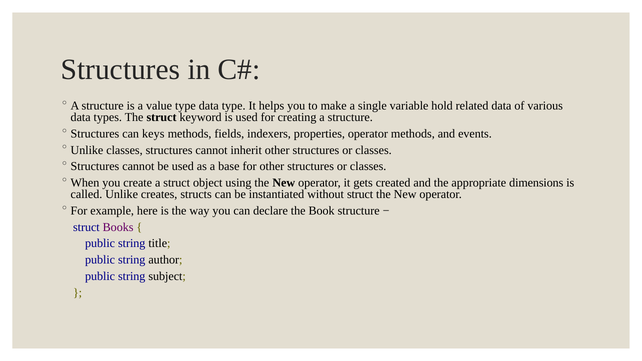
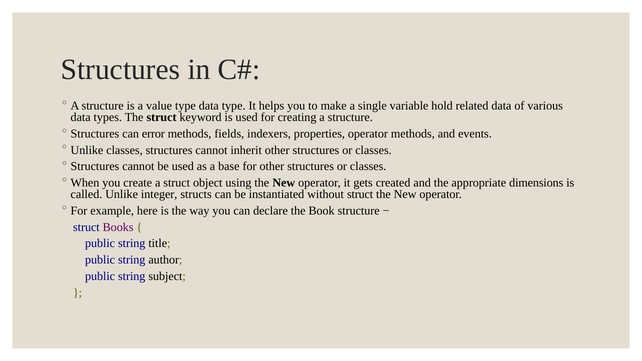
keys: keys -> error (153, 134)
creates: creates -> integer (159, 194)
